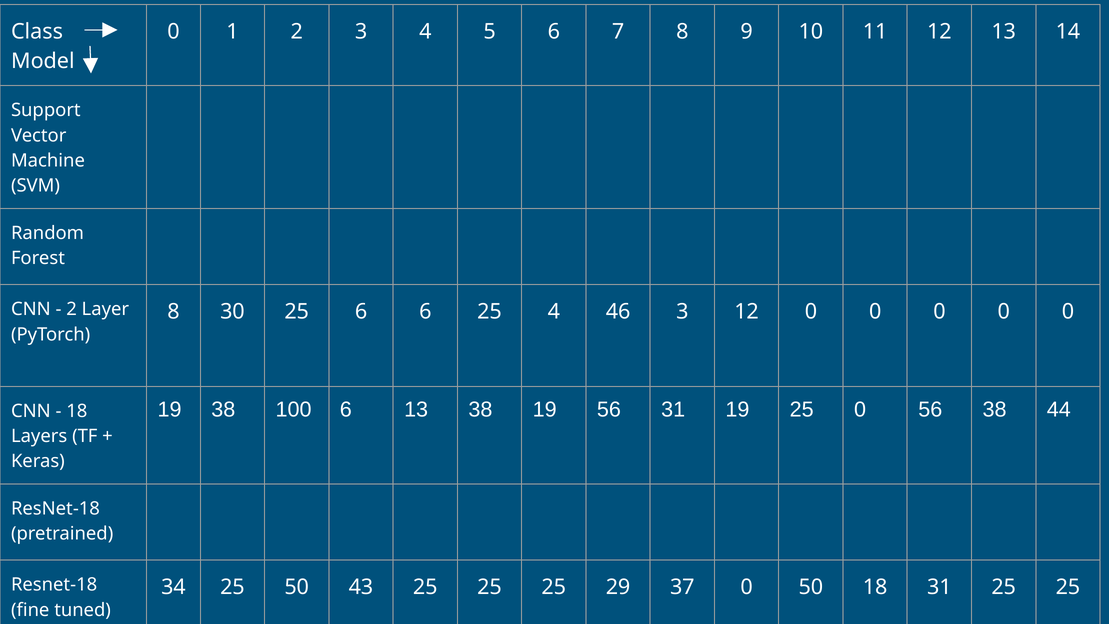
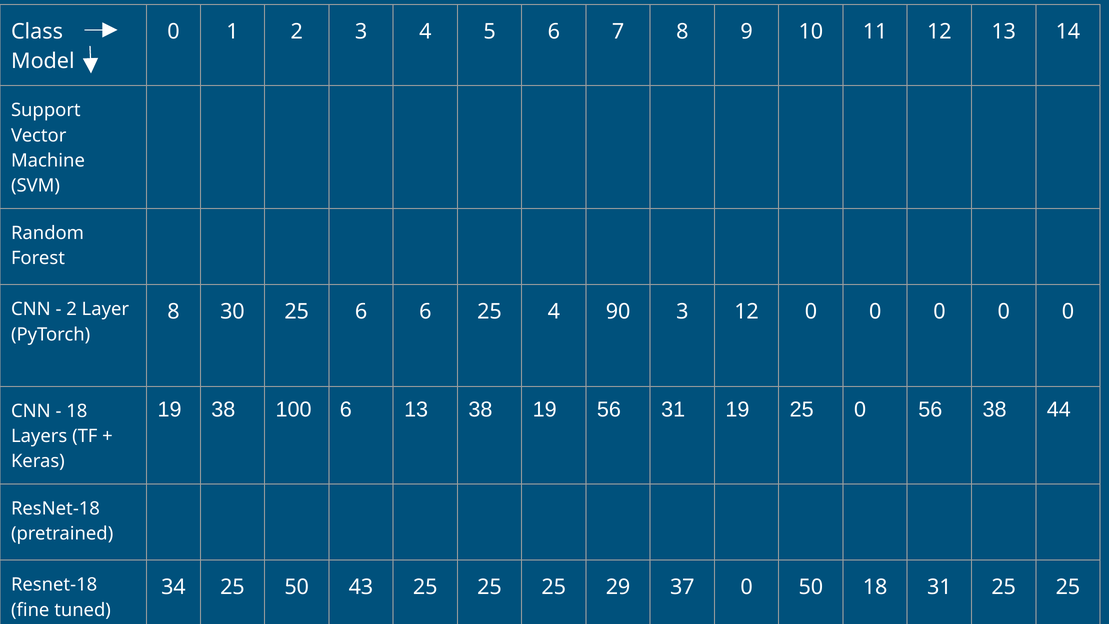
46: 46 -> 90 (618, 312)
